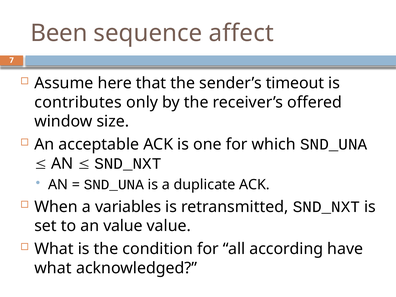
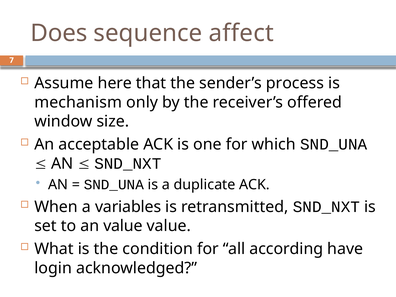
Been: Been -> Does (59, 33)
timeout: timeout -> process (295, 83)
contributes: contributes -> mechanism (78, 102)
what: what -> login (53, 268)
